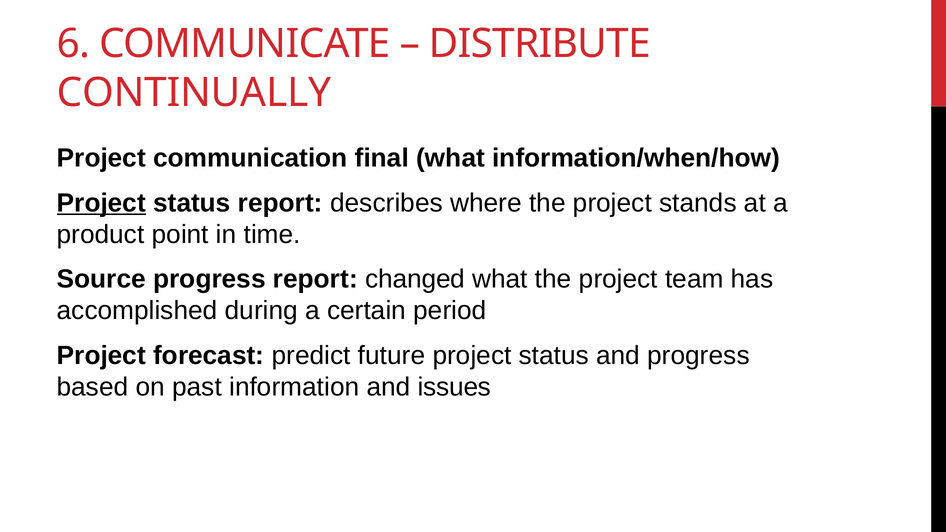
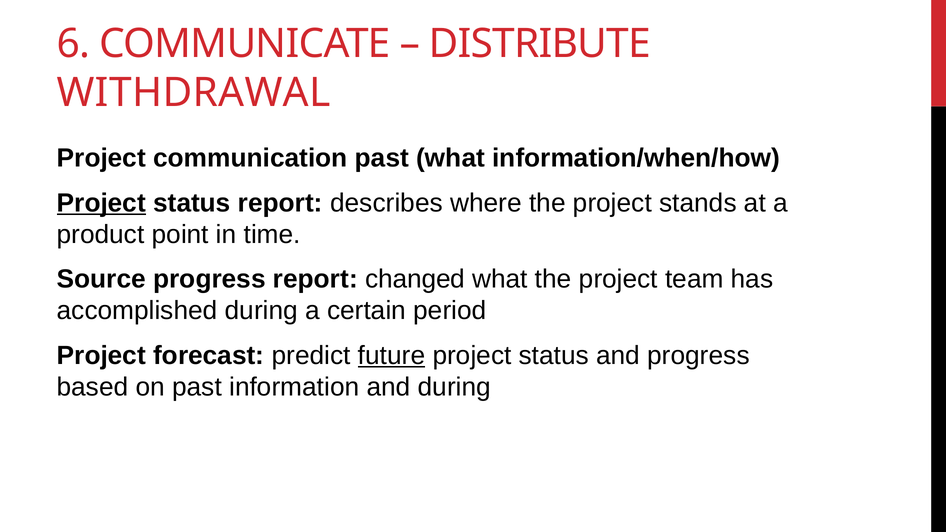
CONTINUALLY: CONTINUALLY -> WITHDRAWAL (194, 93)
communication final: final -> past (382, 158)
future underline: none -> present (392, 355)
and issues: issues -> during (454, 387)
